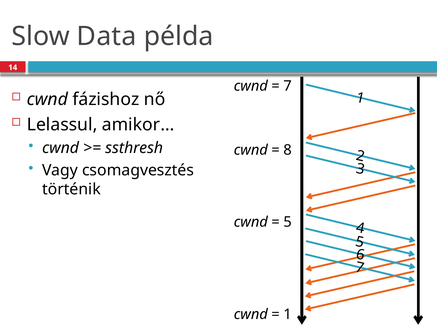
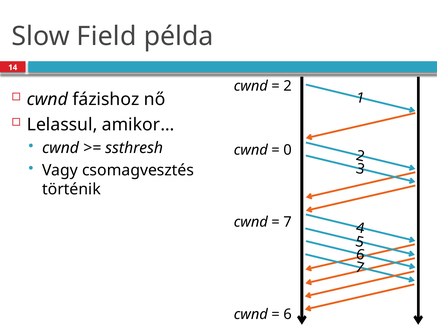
Data: Data -> Field (107, 36)
7: 7 -> 2 (288, 86)
8: 8 -> 0 (288, 150)
5: 5 -> 7 (288, 222)
1: 1 -> 6 (288, 314)
